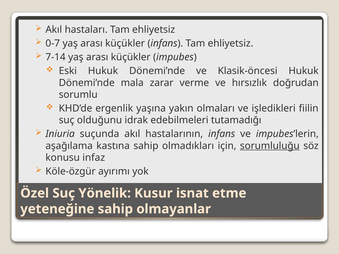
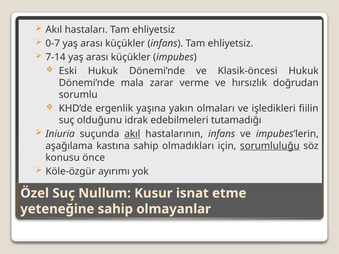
akıl underline: none -> present (132, 134)
infaz: infaz -> önce (94, 158)
Yönelik: Yönelik -> Nullum (105, 193)
